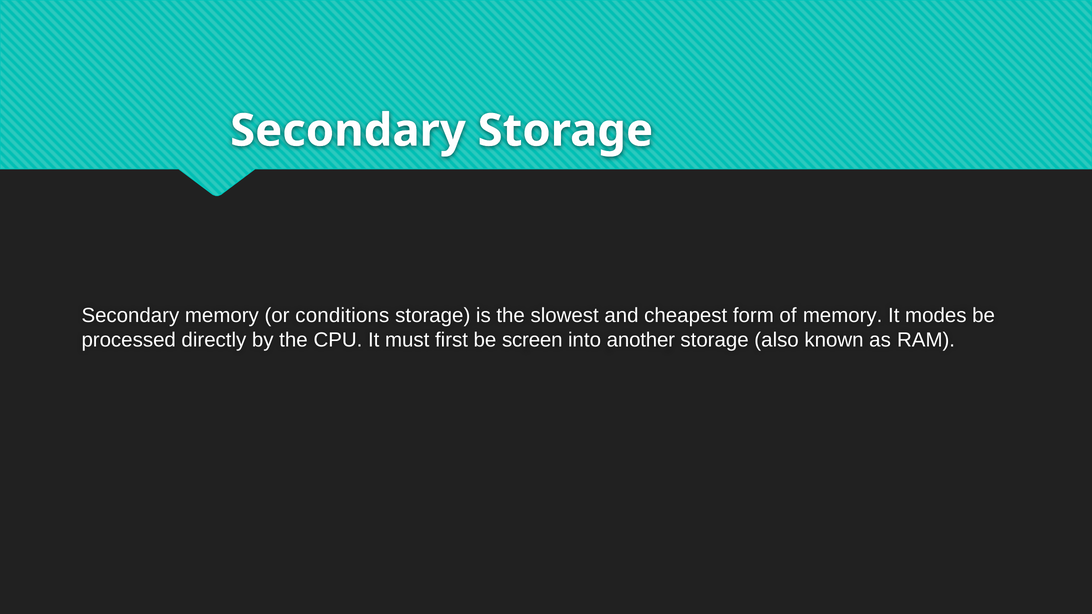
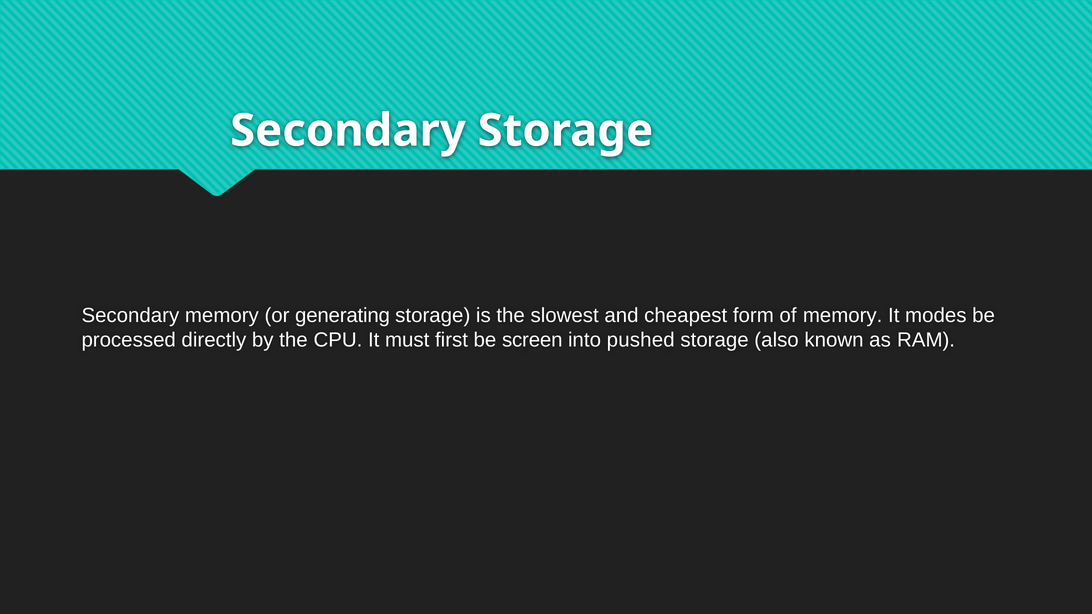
conditions: conditions -> generating (343, 316)
another: another -> pushed (641, 340)
